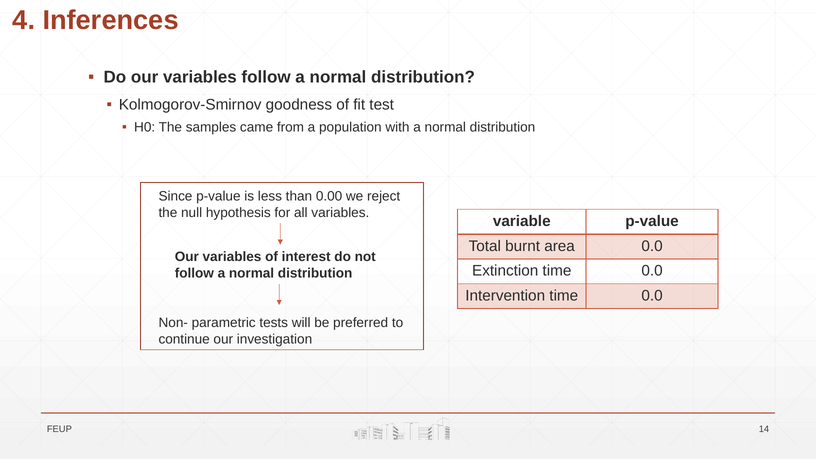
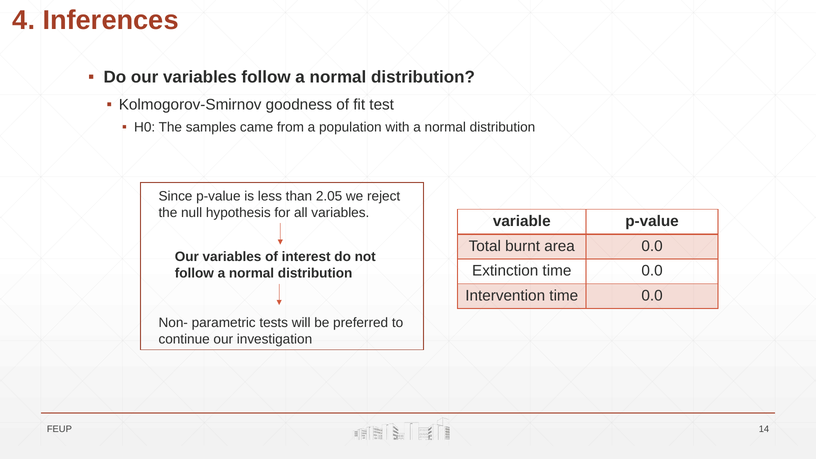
0.00: 0.00 -> 2.05 (329, 196)
